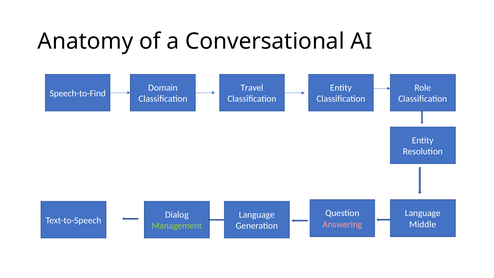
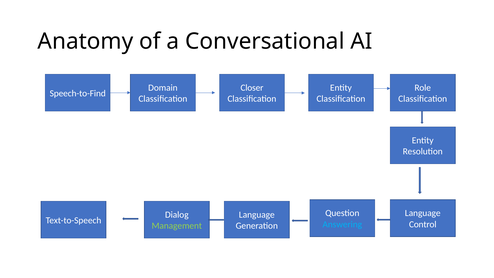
Travel: Travel -> Closer (252, 88)
Answering colour: pink -> light blue (342, 224)
Middle: Middle -> Control (423, 224)
